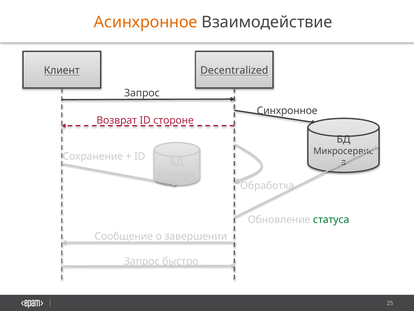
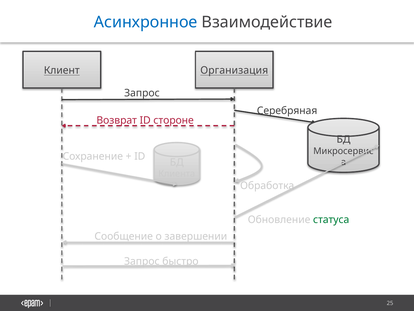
Асинхронное colour: orange -> blue (146, 22)
Decentralized: Decentralized -> Организация (234, 70)
Синхронное: Синхронное -> Серебряная (287, 111)
